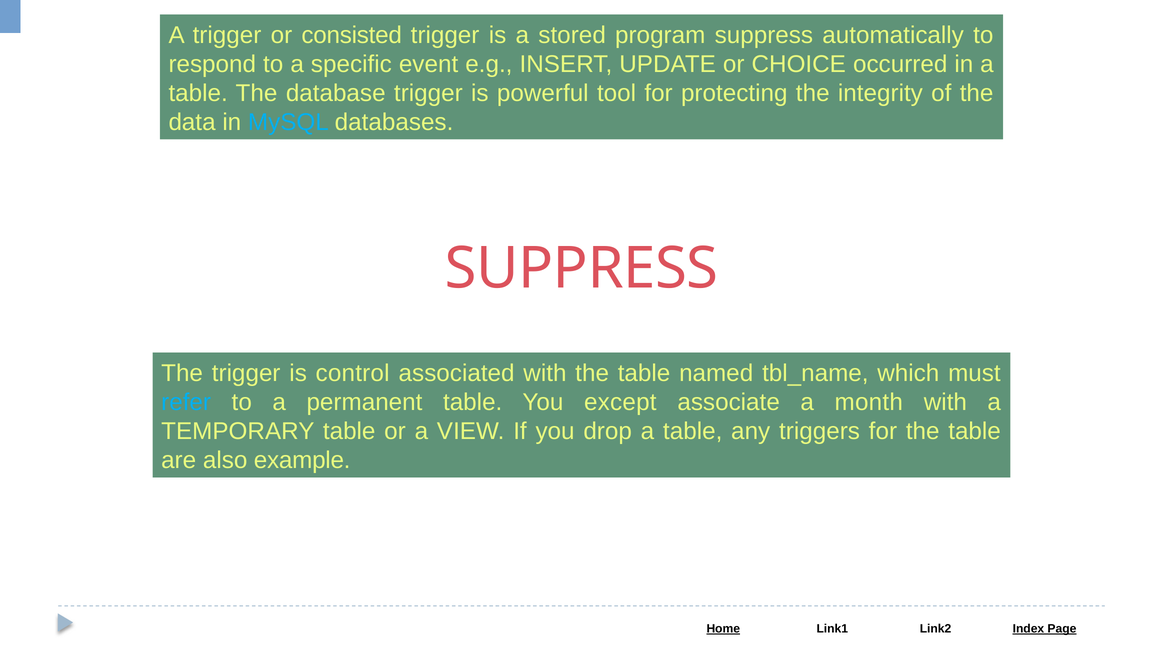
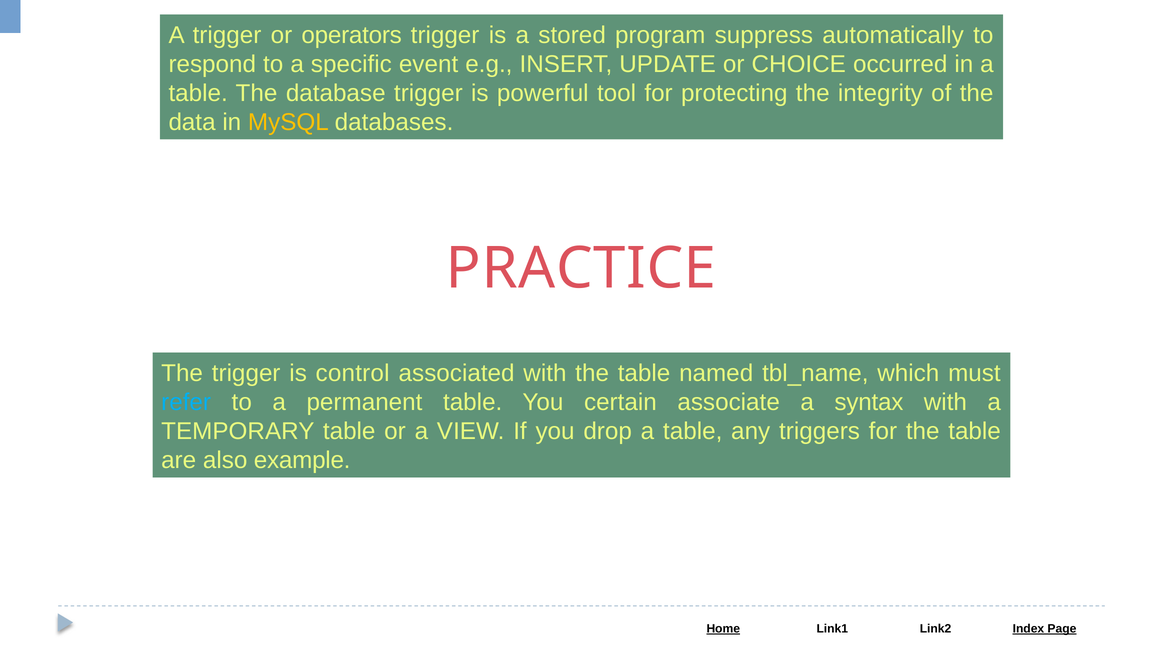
consisted: consisted -> operators (352, 35)
MySQL colour: light blue -> yellow (288, 122)
SUPPRESS: SUPPRESS -> PRACTICE (581, 269)
except: except -> certain (620, 402)
month: month -> syntax (869, 402)
